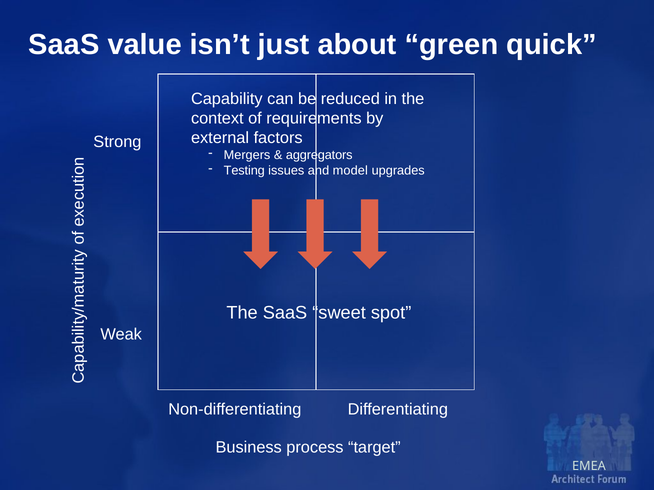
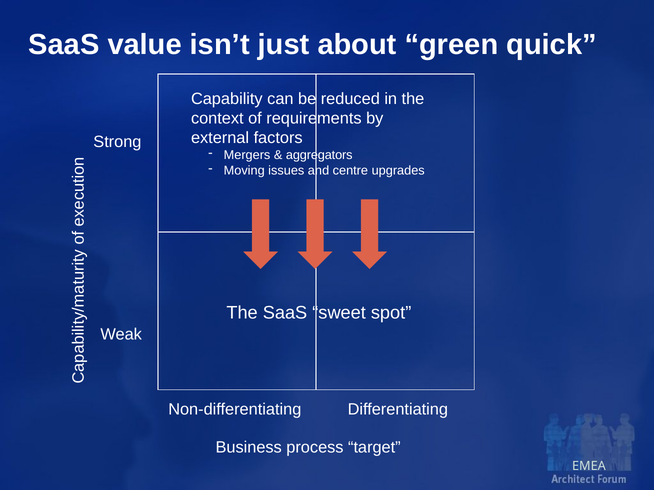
Testing: Testing -> Moving (244, 171)
model: model -> centre (350, 171)
